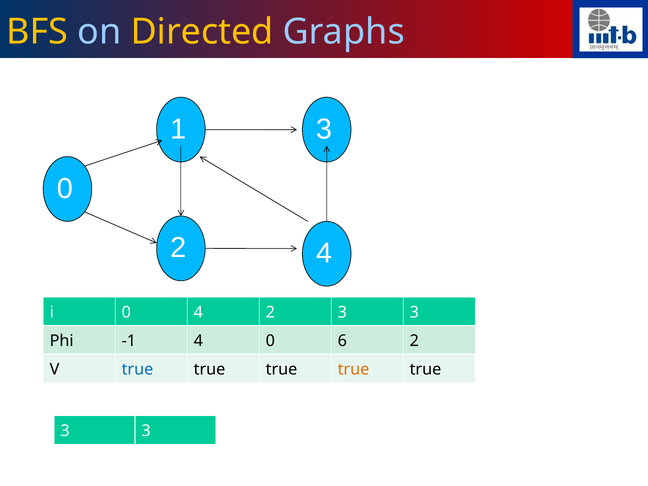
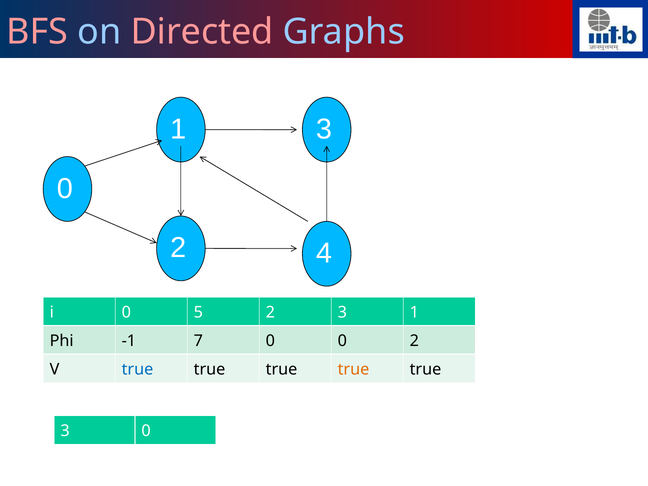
BFS colour: yellow -> pink (37, 32)
Directed colour: yellow -> pink (202, 32)
0 4: 4 -> 5 (198, 312)
2 3 3: 3 -> 1 (414, 312)
-1 4: 4 -> 7 (198, 341)
0 6: 6 -> 0 (342, 341)
3: 3 -> 0 (146, 431)
